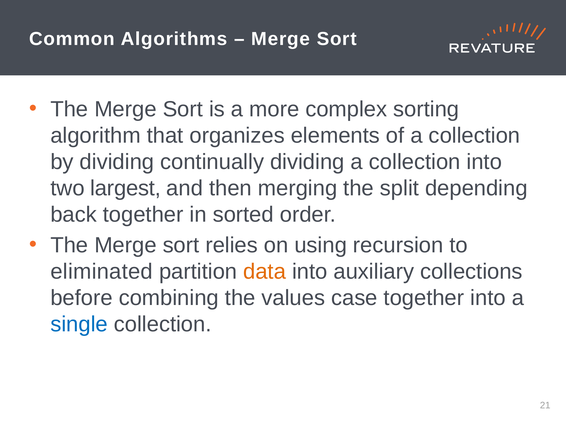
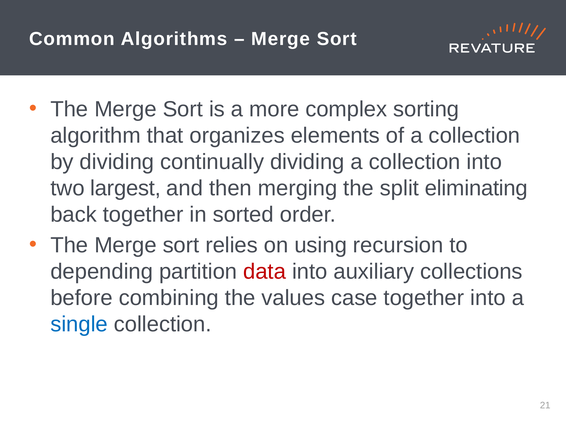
depending: depending -> eliminating (476, 188)
eliminated: eliminated -> depending (102, 272)
data colour: orange -> red (265, 272)
